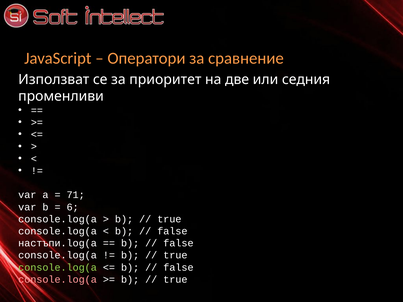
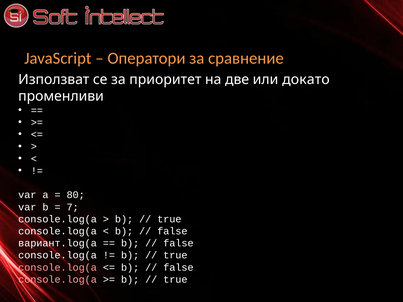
седния: седния -> докато (306, 80)
71: 71 -> 80 (76, 195)
6: 6 -> 7 (73, 207)
настъпи.log(a: настъпи.log(a -> вариант.log(a (58, 243)
console.log(a colour: light green -> pink (58, 268)
